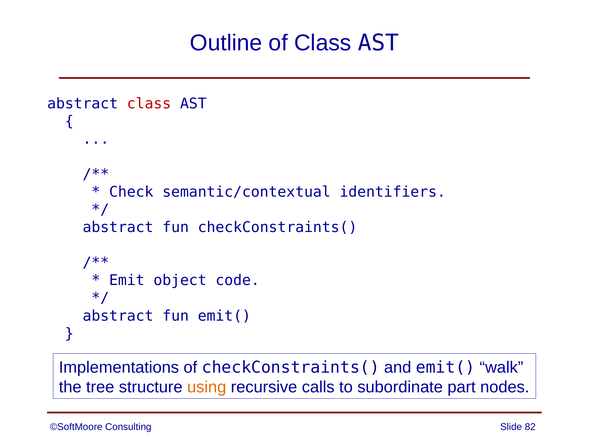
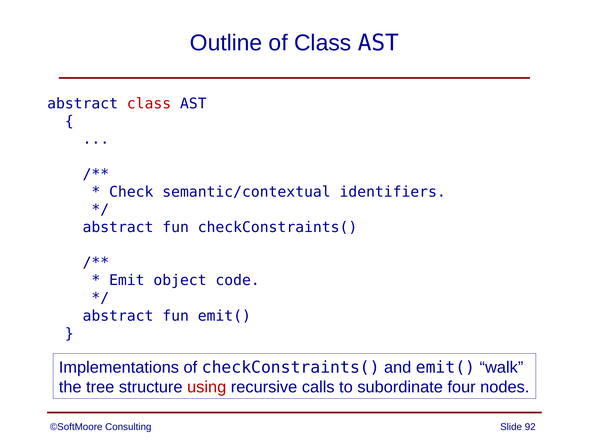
using colour: orange -> red (207, 387)
part: part -> four (462, 387)
82: 82 -> 92 (530, 427)
